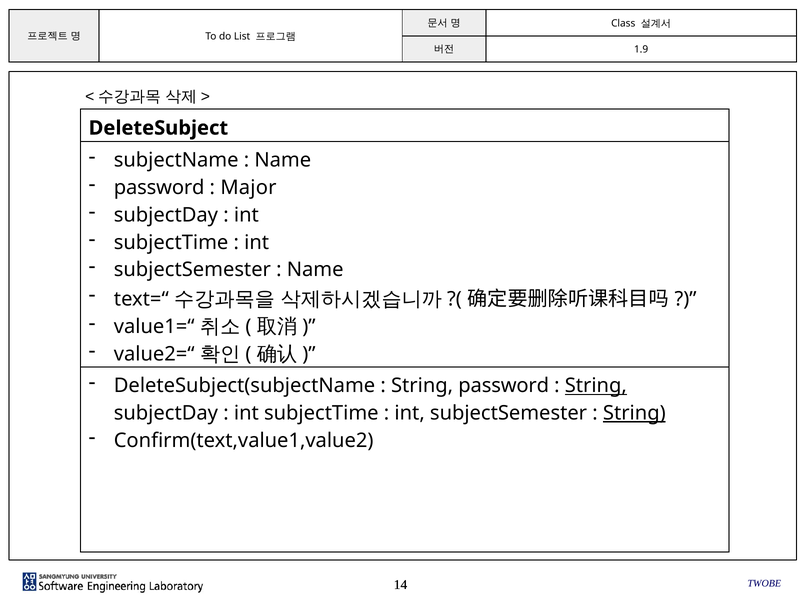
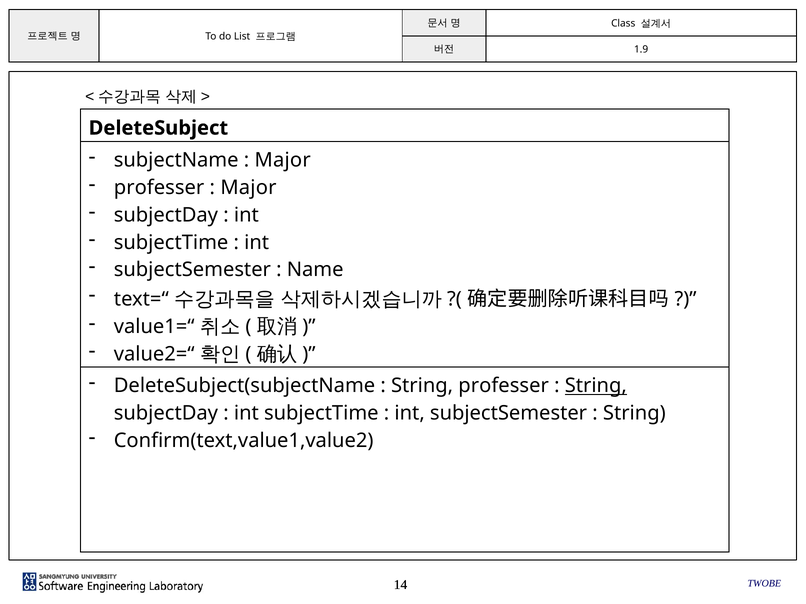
Name: Name -> Major (283, 160)
password: password -> professer (159, 188)
String password: password -> professer (504, 386)
String underline: present -> none (634, 414)
